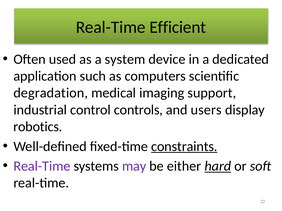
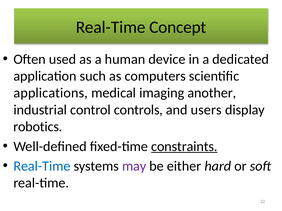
Efficient: Efficient -> Concept (178, 27)
system: system -> human (125, 59)
degradation: degradation -> applications (51, 93)
support: support -> another (212, 93)
Real-Time colour: purple -> blue (42, 166)
hard underline: present -> none (218, 166)
